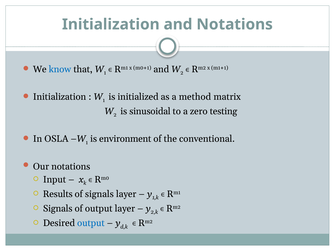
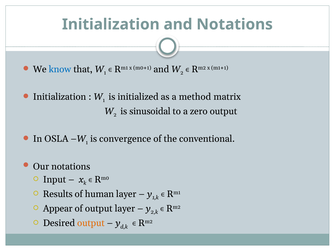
zero testing: testing -> output (223, 111)
environment: environment -> convergence (125, 139)
of signals: signals -> human (99, 194)
Signals: Signals -> Appear (58, 209)
output colour: blue -> orange (91, 223)
